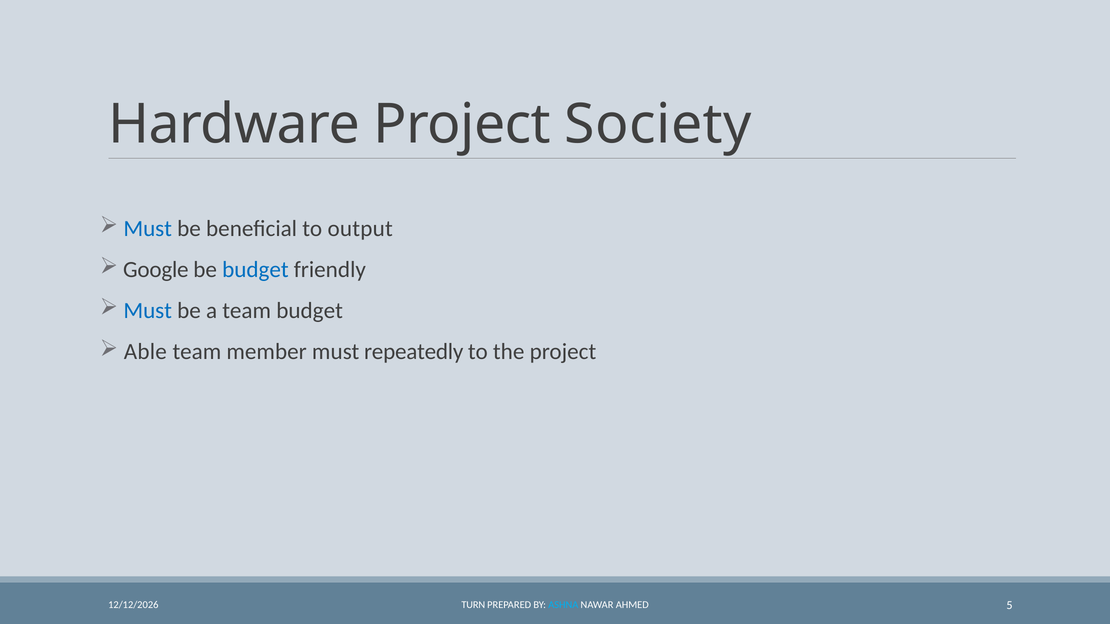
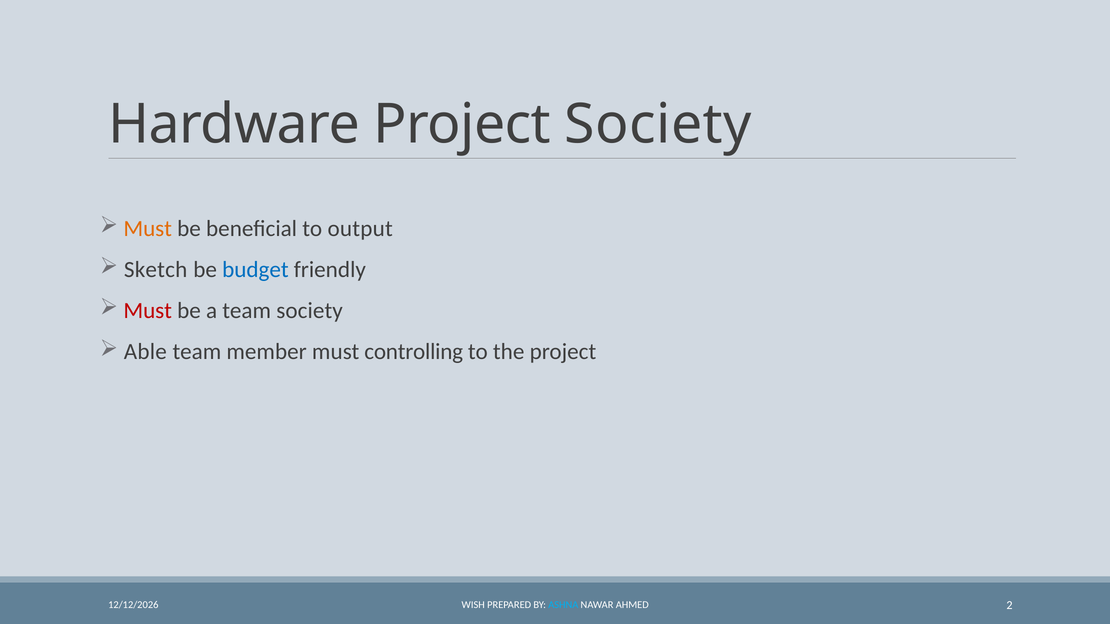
Must colour: blue -> orange (148, 229)
Google: Google -> Sketch (156, 270)
Must colour: blue -> red (148, 311)
team budget: budget -> society (310, 311)
repeatedly: repeatedly -> controlling (414, 352)
TURN: TURN -> WISH (473, 605)
5: 5 -> 2 (1009, 605)
